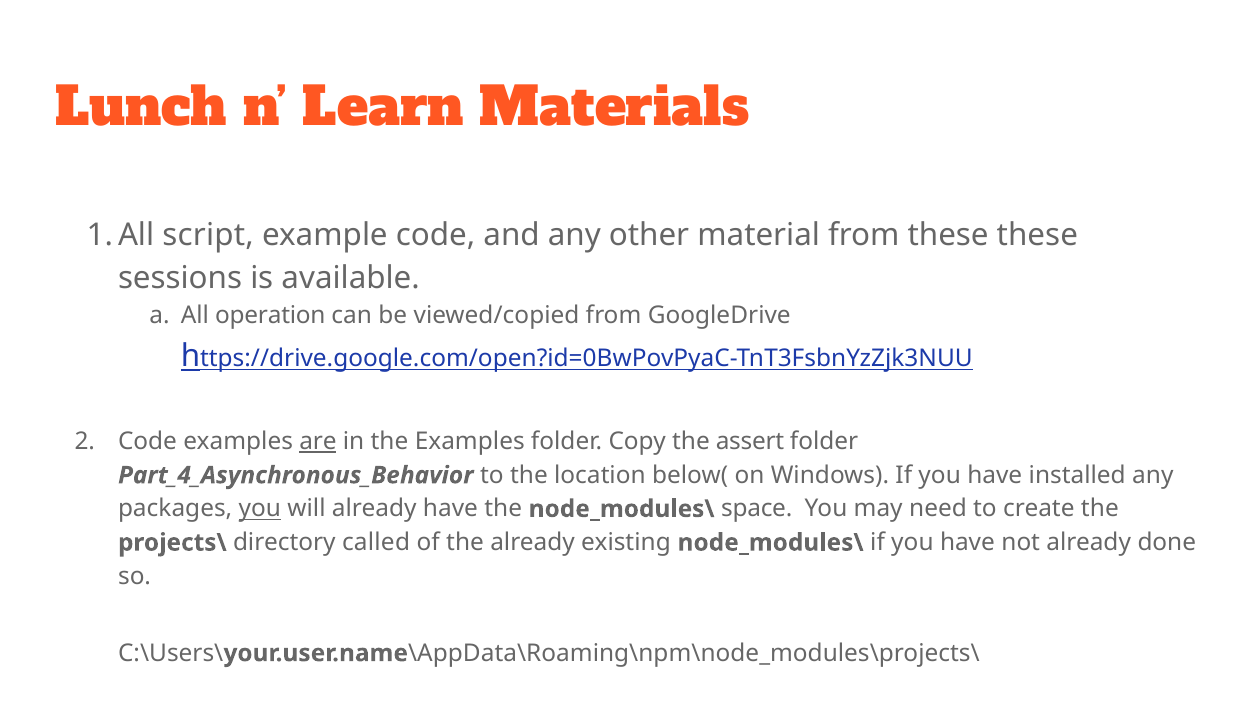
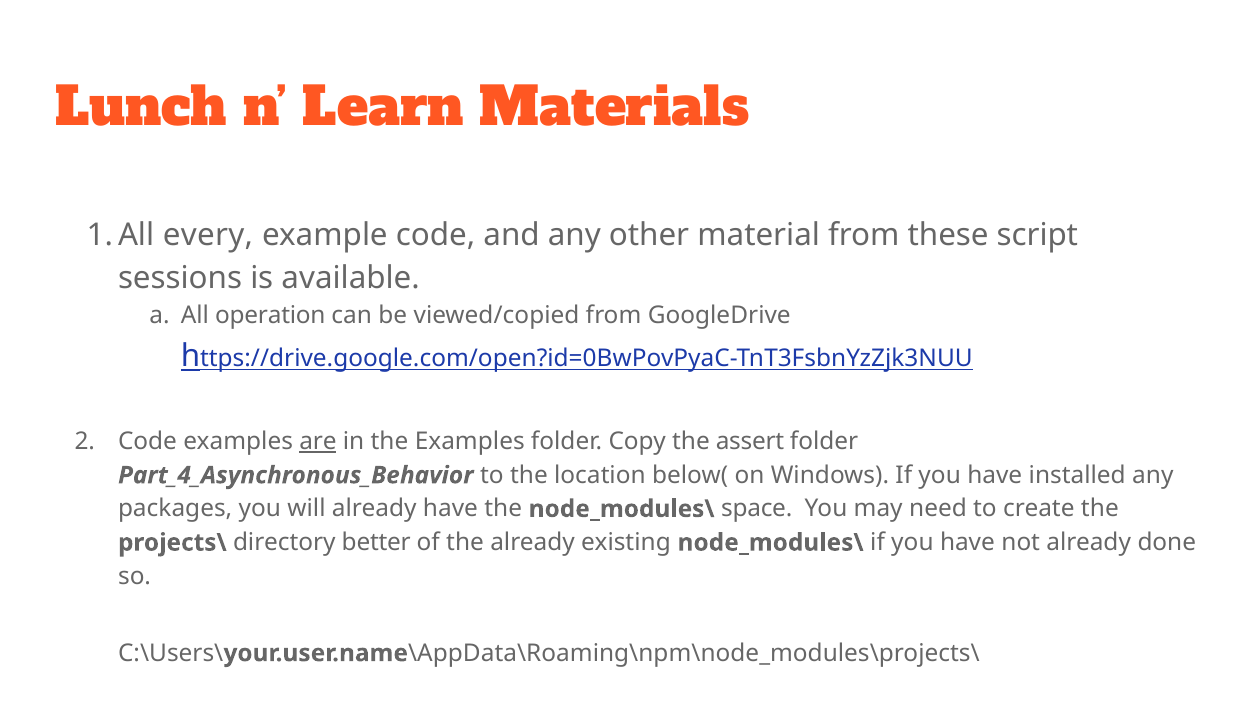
script: script -> every (208, 235)
these these: these -> script (1037, 235)
you underline: present -> none (260, 509)
called: called -> better (376, 543)
